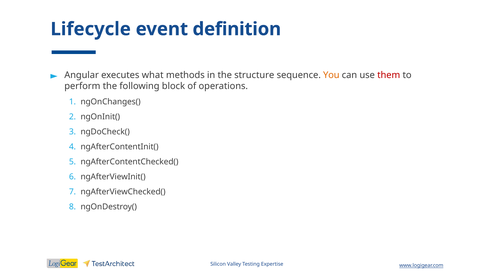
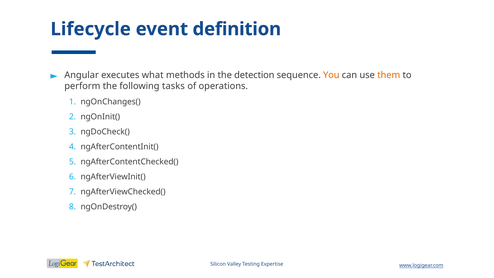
structure: structure -> detection (254, 75)
them colour: red -> orange (389, 75)
block: block -> tasks (173, 86)
